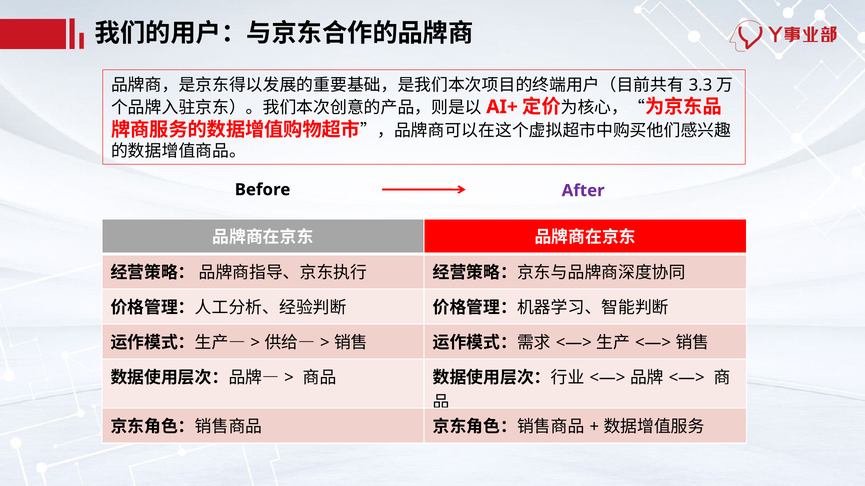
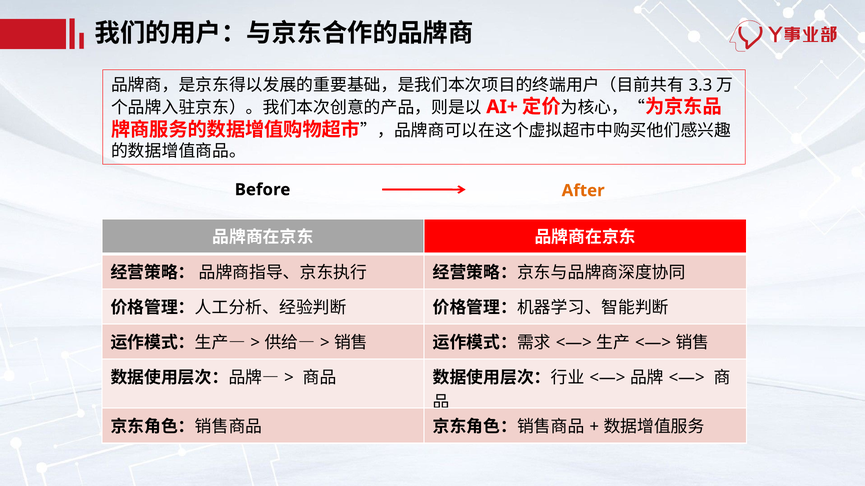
After colour: purple -> orange (583, 191)
